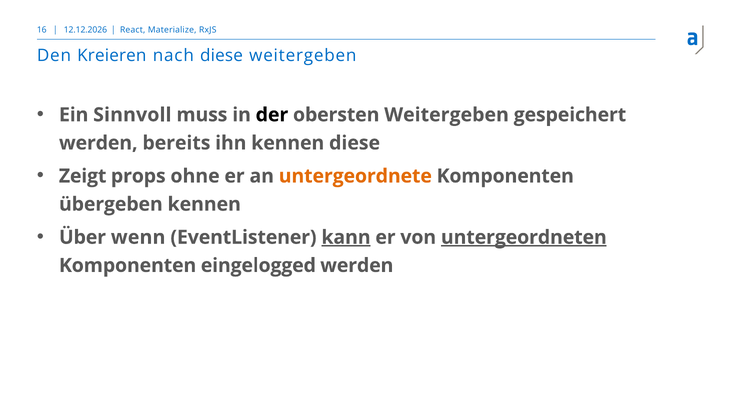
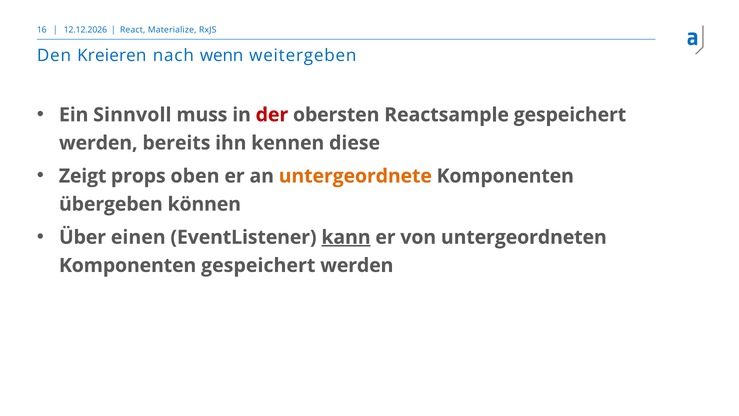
nach diese: diese -> wenn (222, 55)
der colour: black -> red (272, 115)
obersten Weitergeben: Weitergeben -> Reactsample (447, 115)
ohne: ohne -> oben (195, 176)
übergeben kennen: kennen -> können (204, 204)
wenn: wenn -> einen (138, 237)
untergeordneten underline: present -> none (524, 237)
Komponenten eingelogged: eingelogged -> gespeichert (258, 265)
